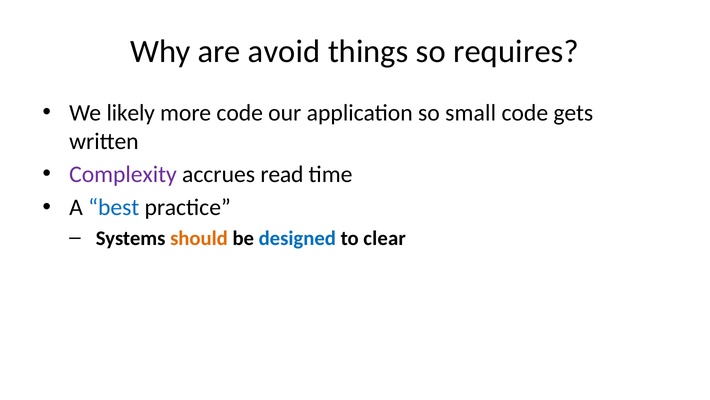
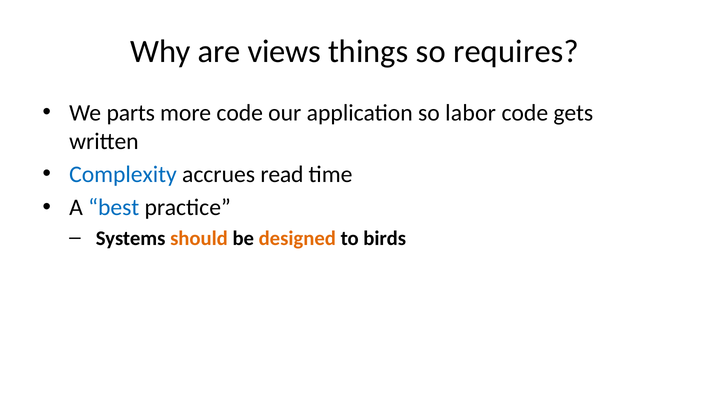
avoid: avoid -> views (284, 52)
likely: likely -> parts (131, 113)
small: small -> labor (471, 113)
Complexity colour: purple -> blue (123, 174)
designed colour: blue -> orange (297, 238)
clear: clear -> birds (385, 238)
